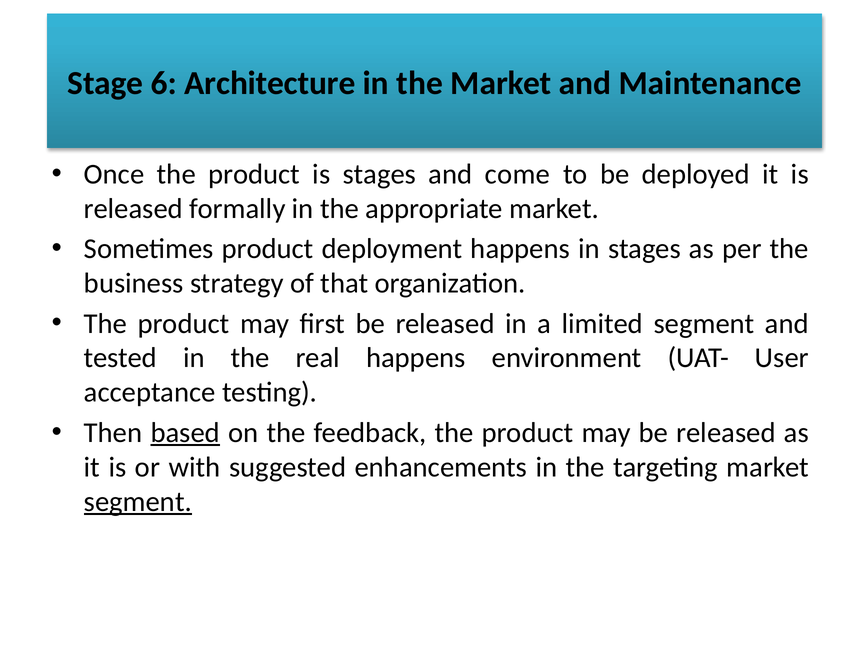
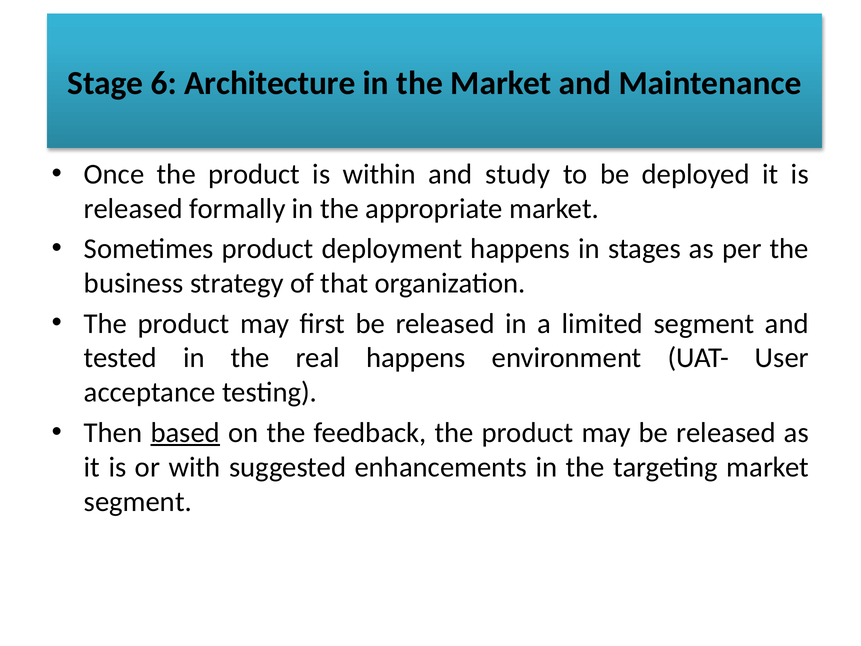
is stages: stages -> within (379, 174)
come: come -> study (518, 174)
segment underline: present -> none (138, 501)
